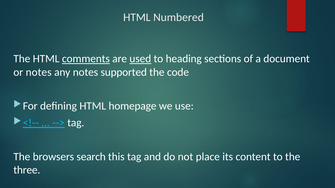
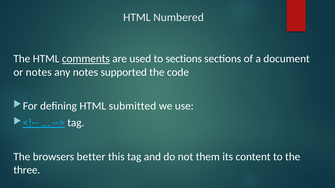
used underline: present -> none (140, 59)
to heading: heading -> sections (184, 59)
homepage: homepage -> submitted (132, 106)
search: search -> better (91, 157)
place: place -> them (208, 157)
